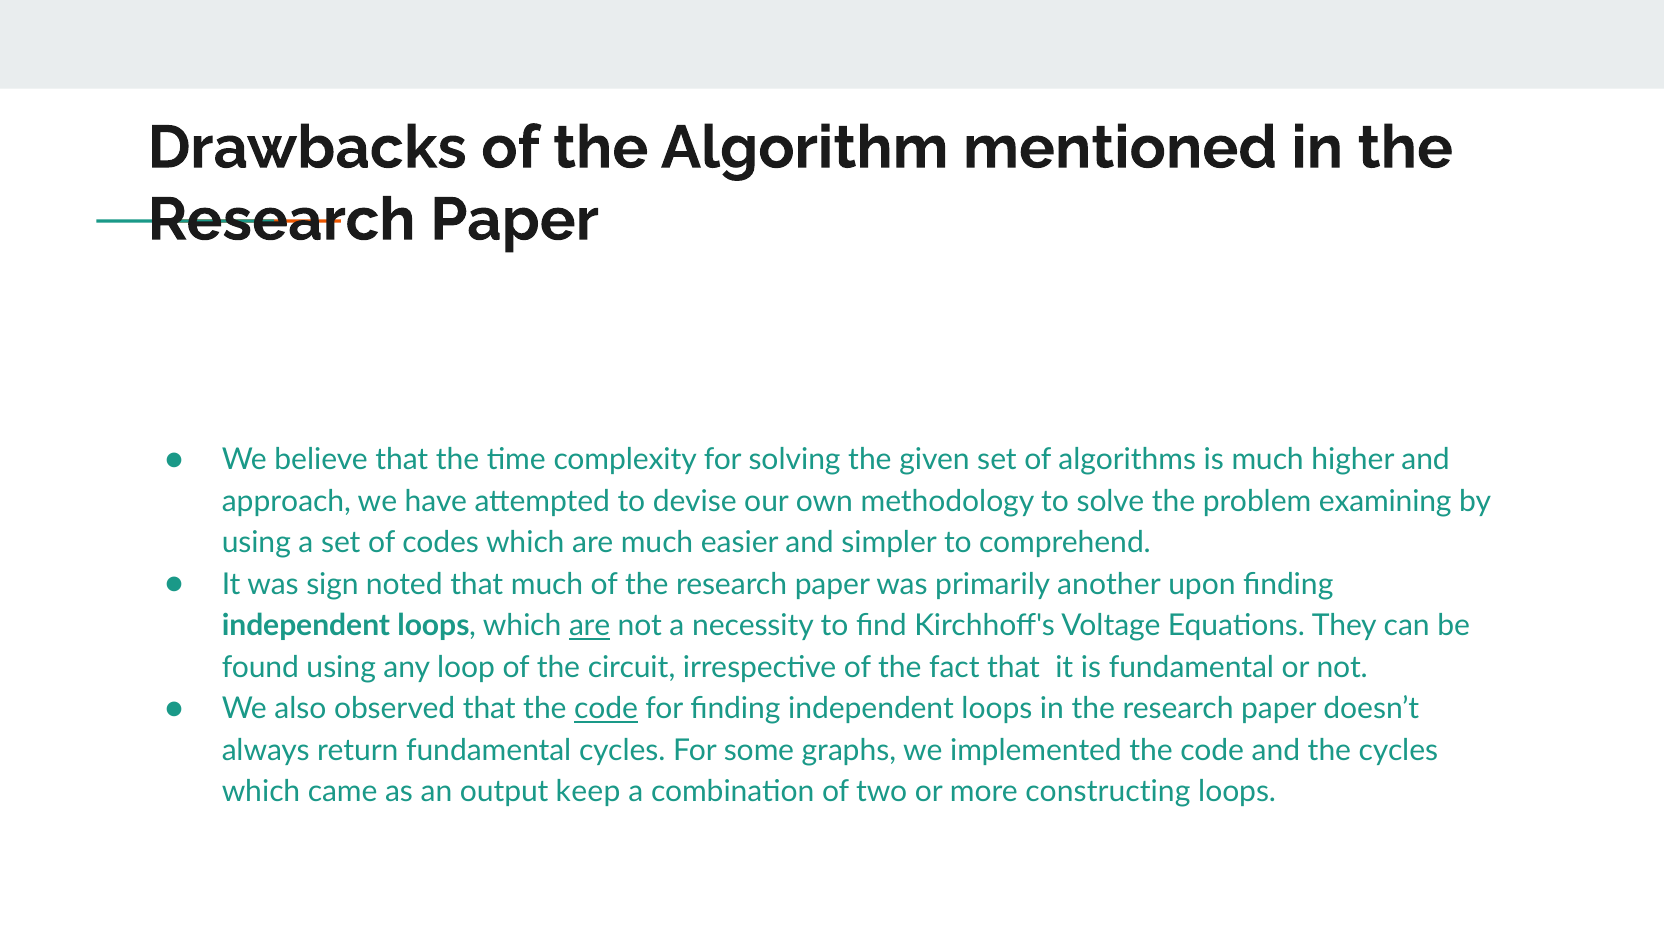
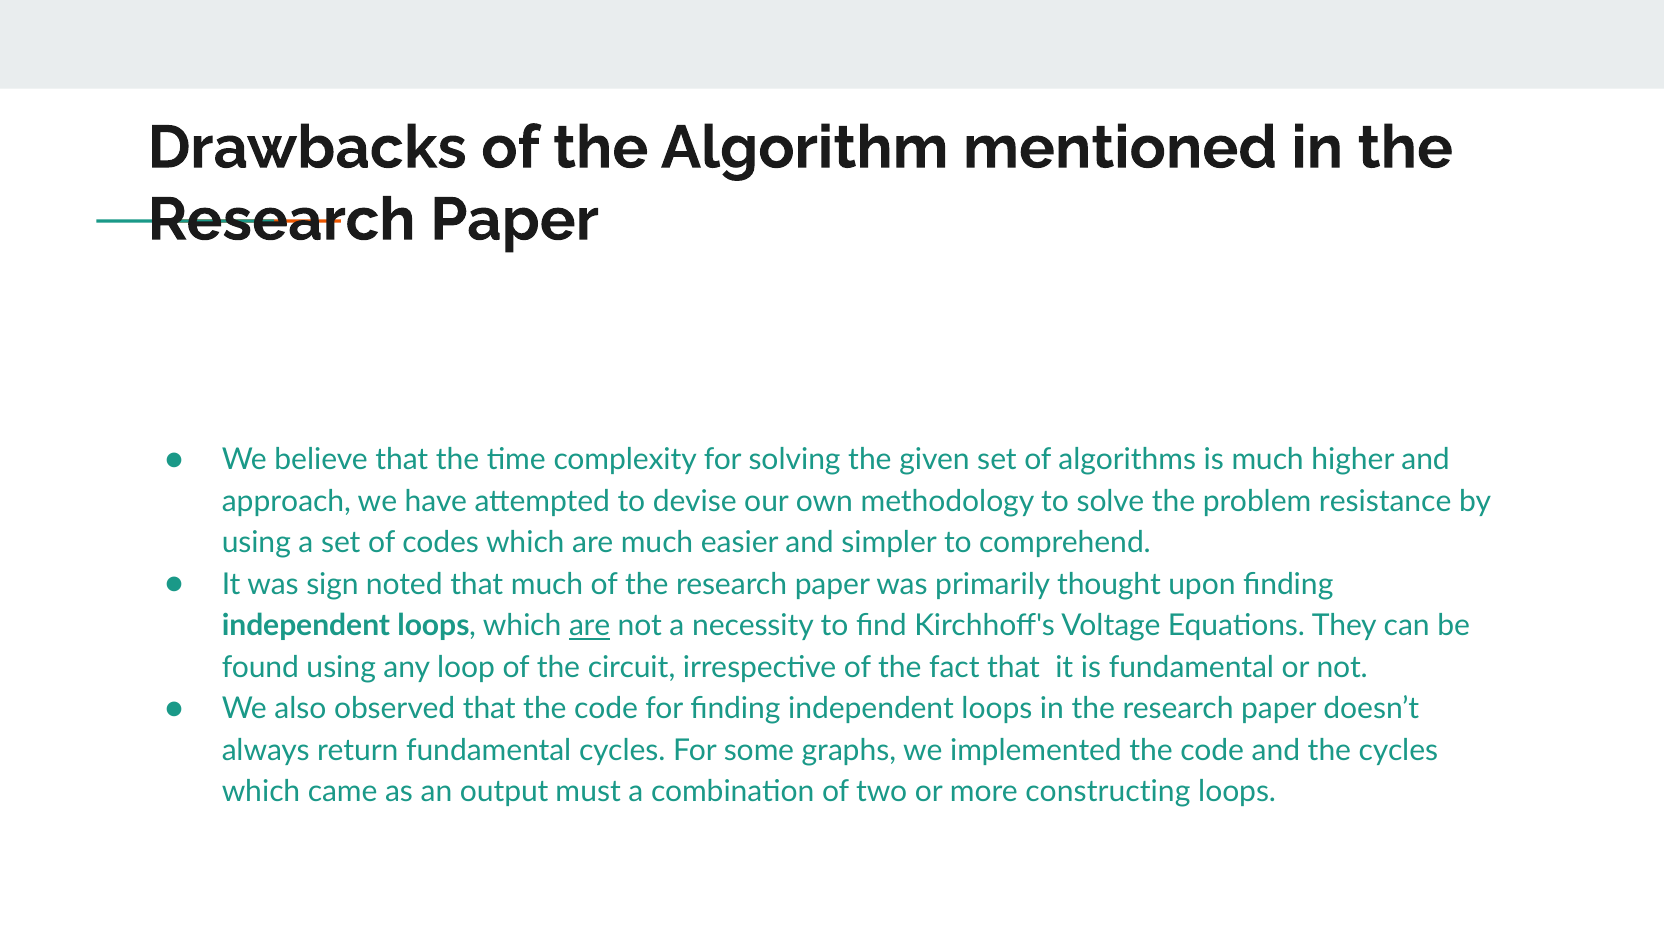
examining: examining -> resistance (1385, 501)
another: another -> thought (1109, 584)
code underline: present -> none (606, 709)
keep: keep -> must (588, 792)
